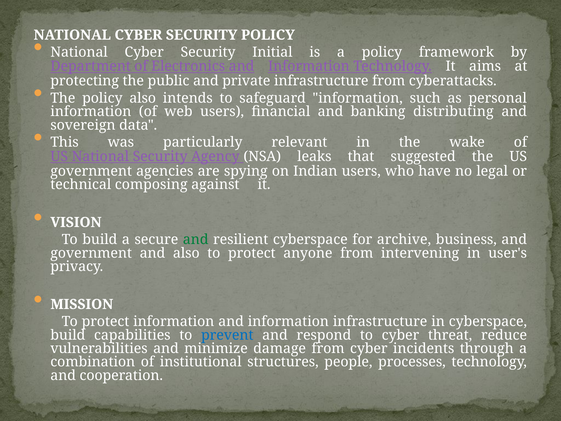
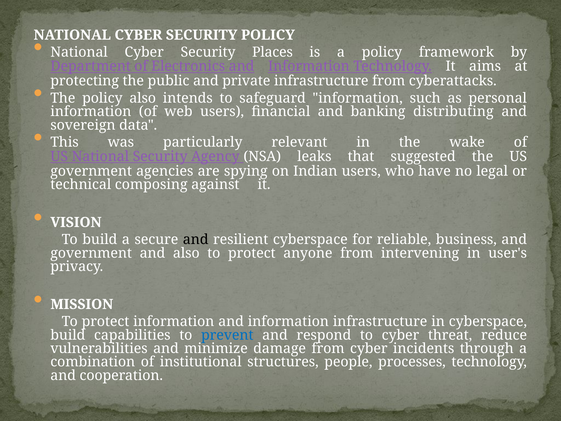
Initial: Initial -> Places (272, 52)
and colour: green -> black (196, 239)
archive: archive -> reliable (404, 239)
